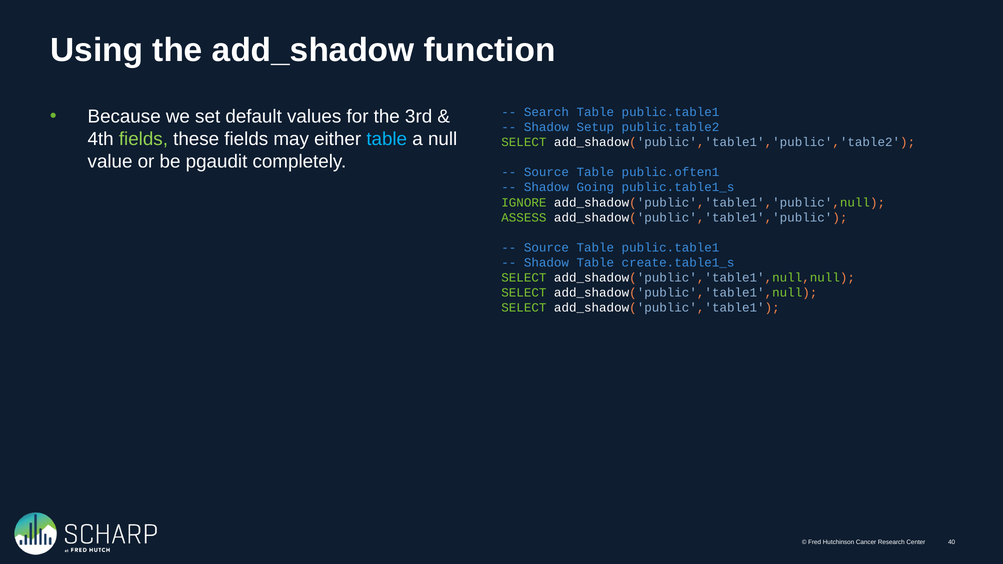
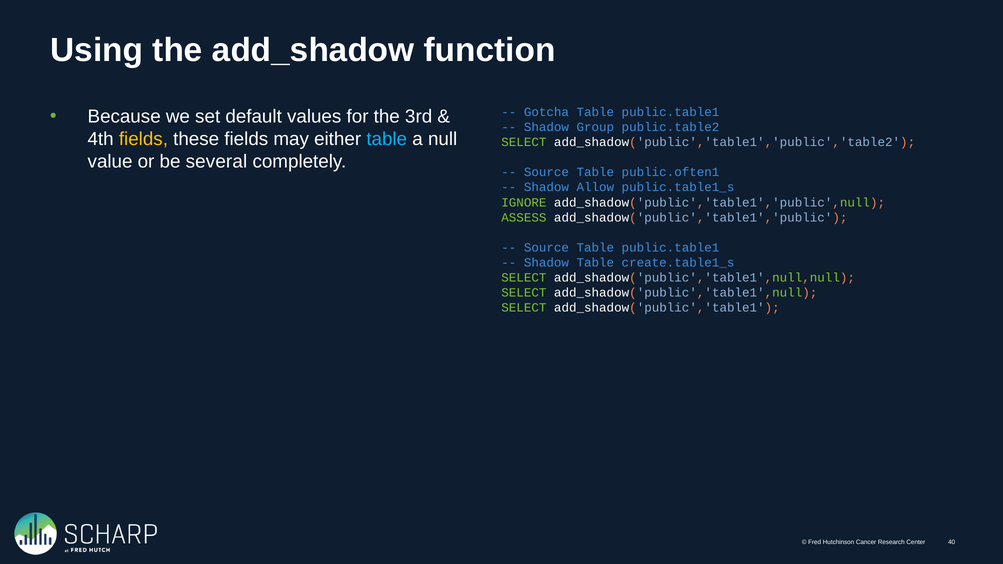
Search: Search -> Gotcha (546, 112)
Setup: Setup -> Group (595, 127)
fields colour: light green -> yellow (143, 139)
pgaudit: pgaudit -> several (216, 162)
Going: Going -> Allow (595, 187)
